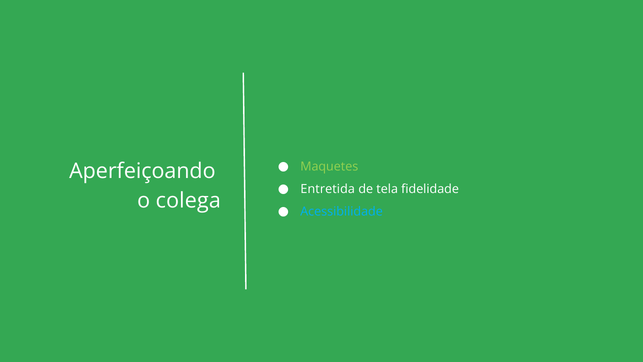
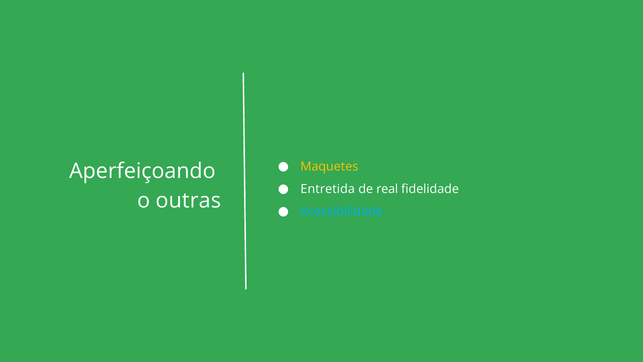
Maquetes colour: light green -> yellow (329, 166)
tela: tela -> real (387, 189)
colega: colega -> outras (188, 201)
